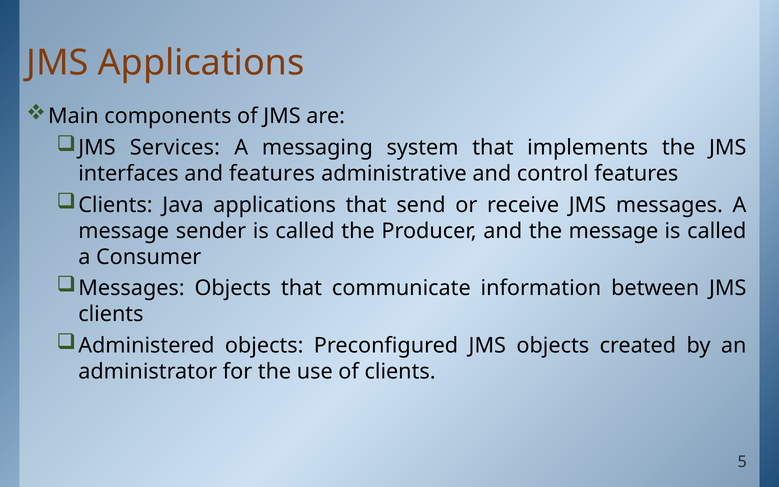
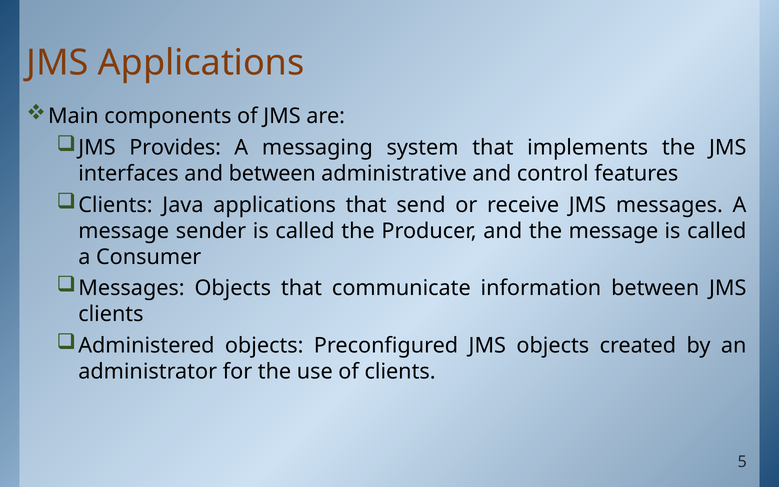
Services: Services -> Provides (175, 148)
and features: features -> between (272, 174)
